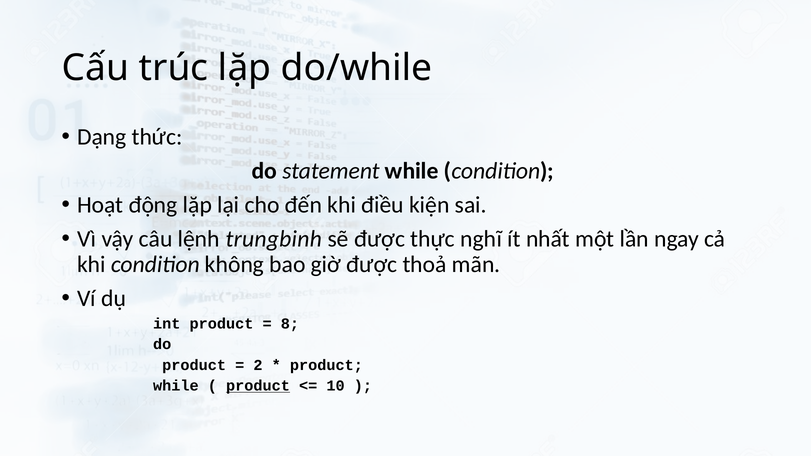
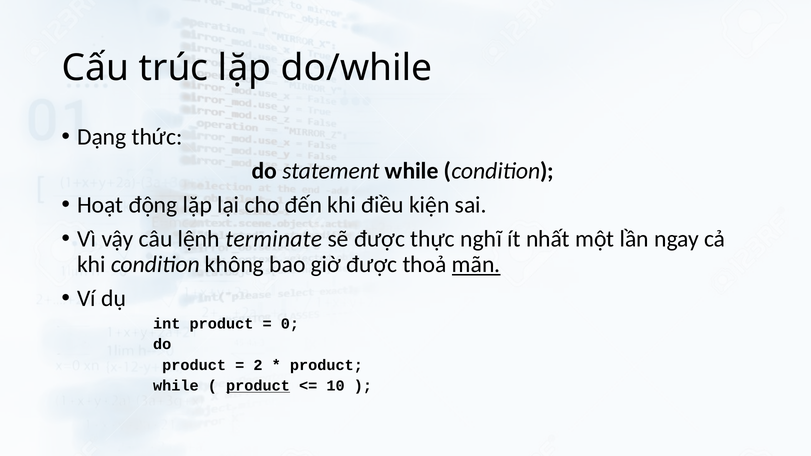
trungbinh: trungbinh -> terminate (274, 239)
mãn underline: none -> present (476, 265)
8: 8 -> 0 (290, 324)
